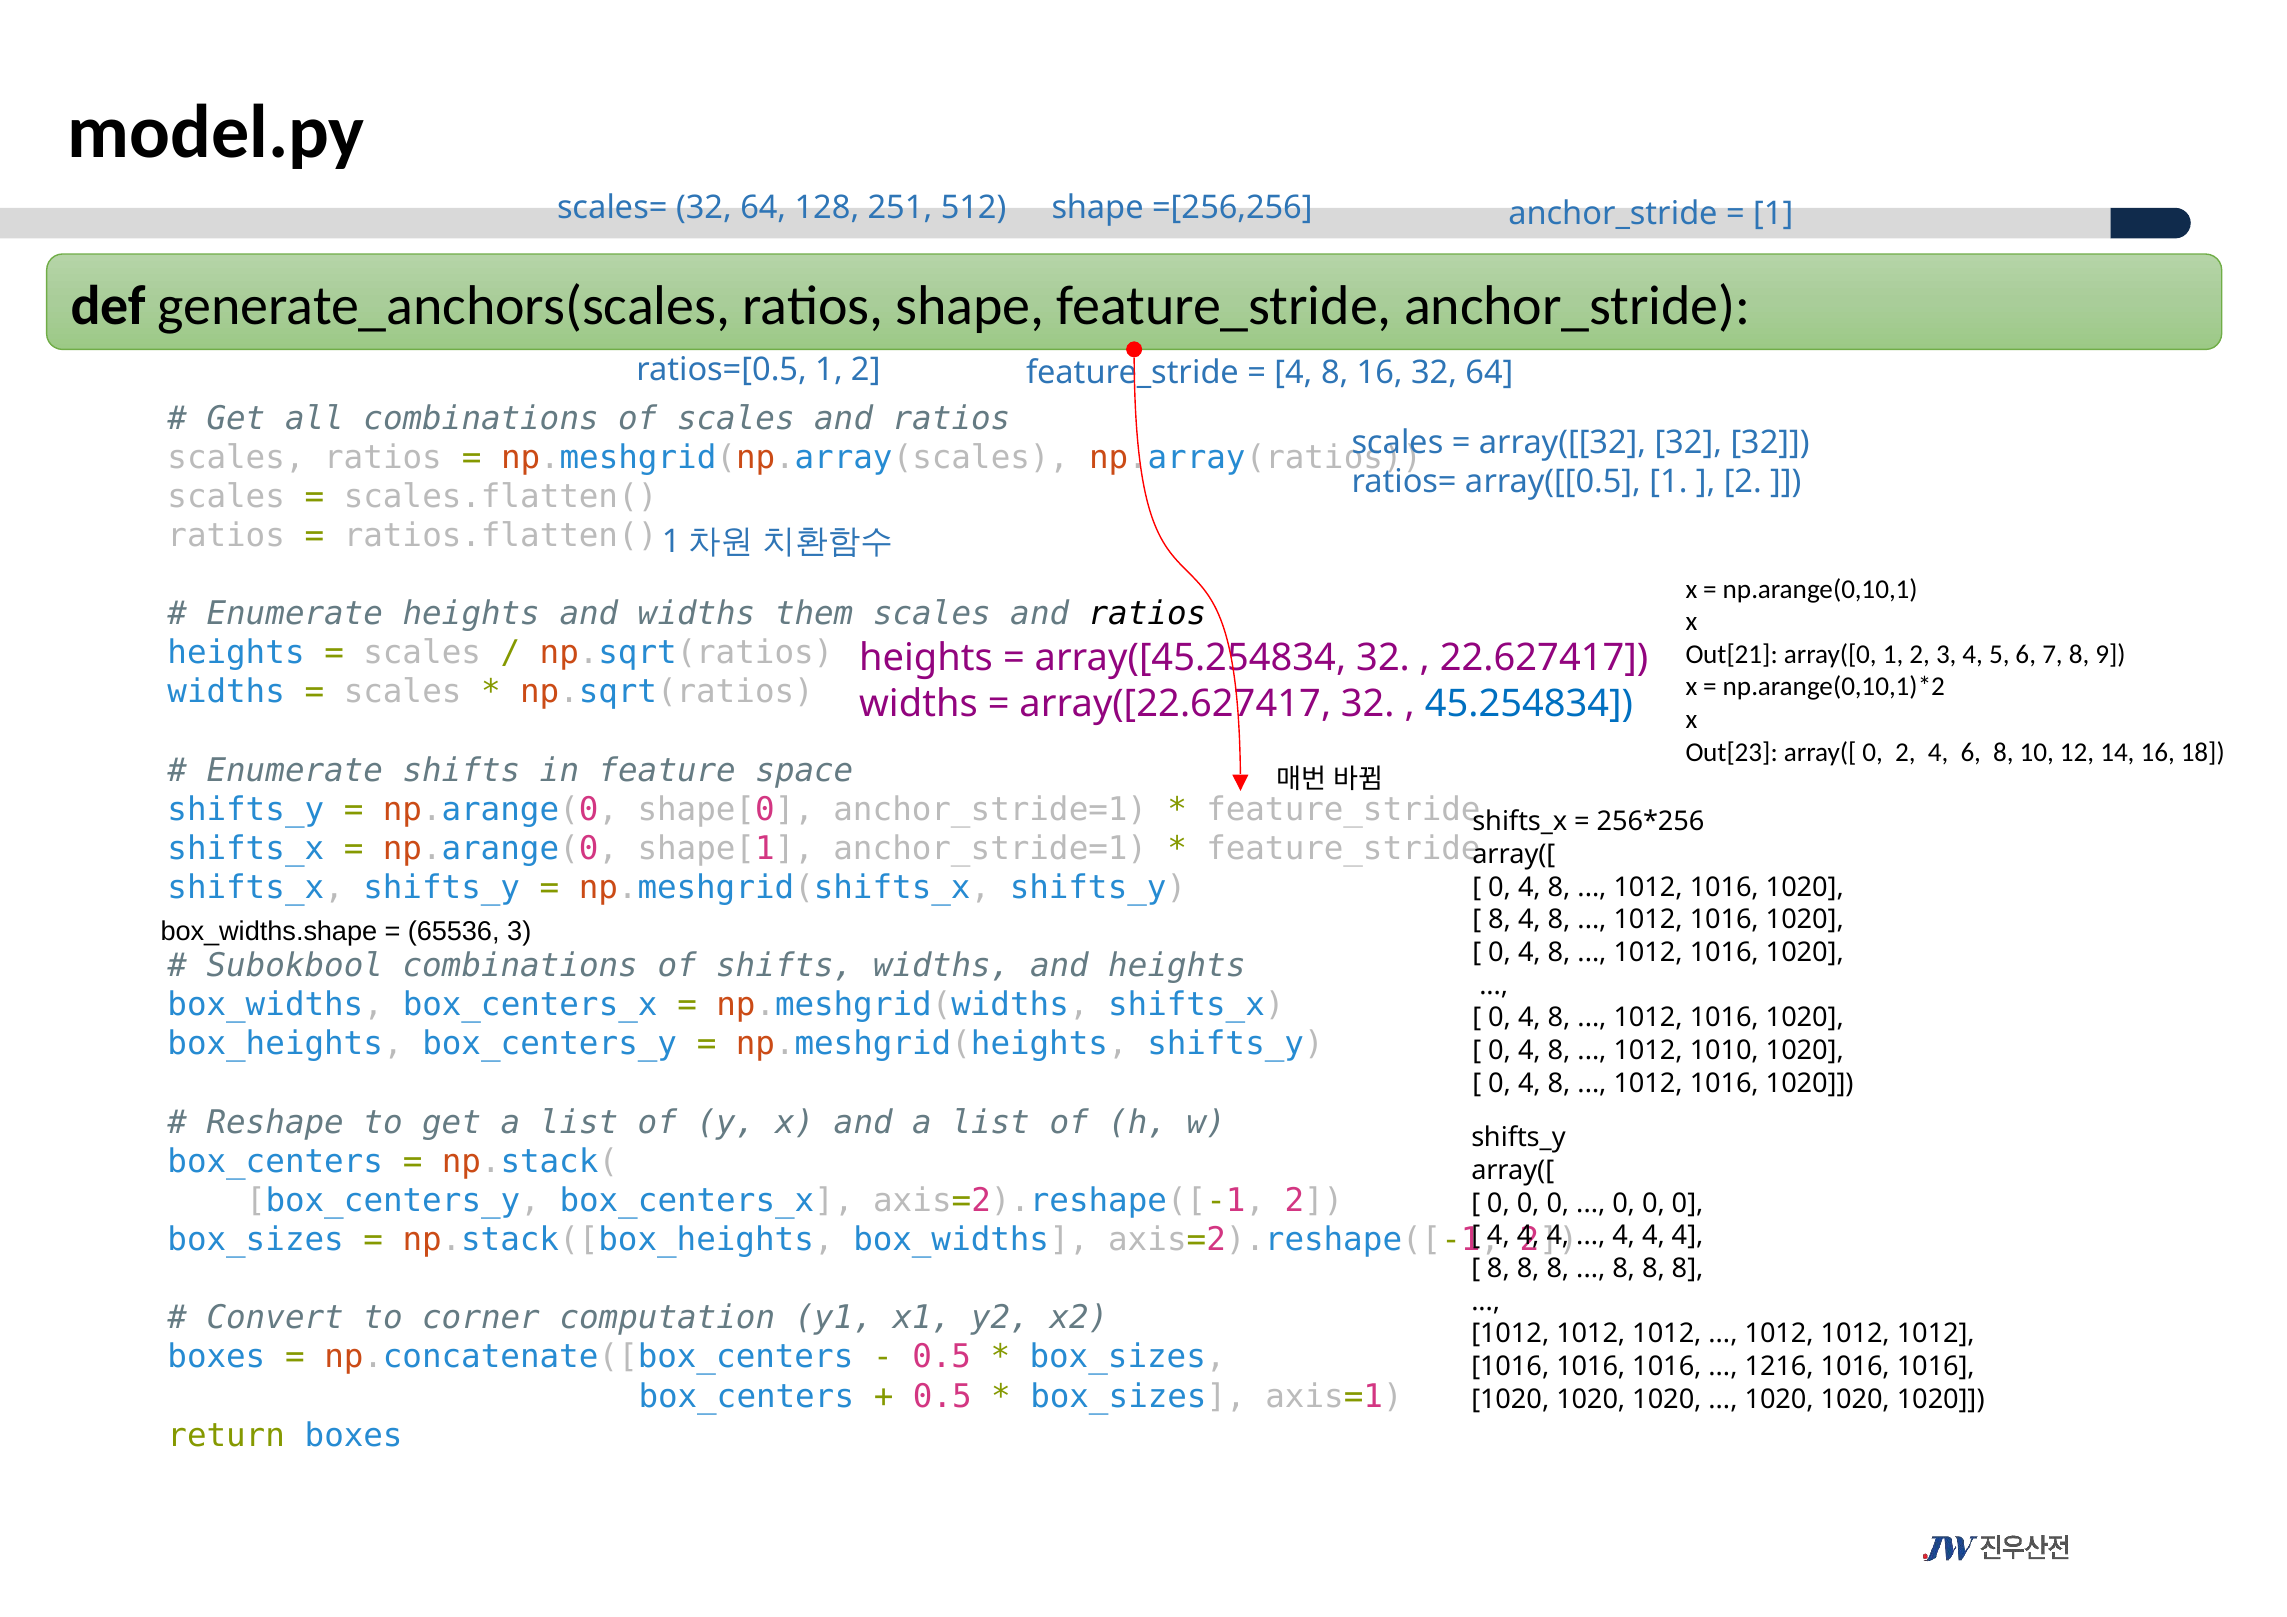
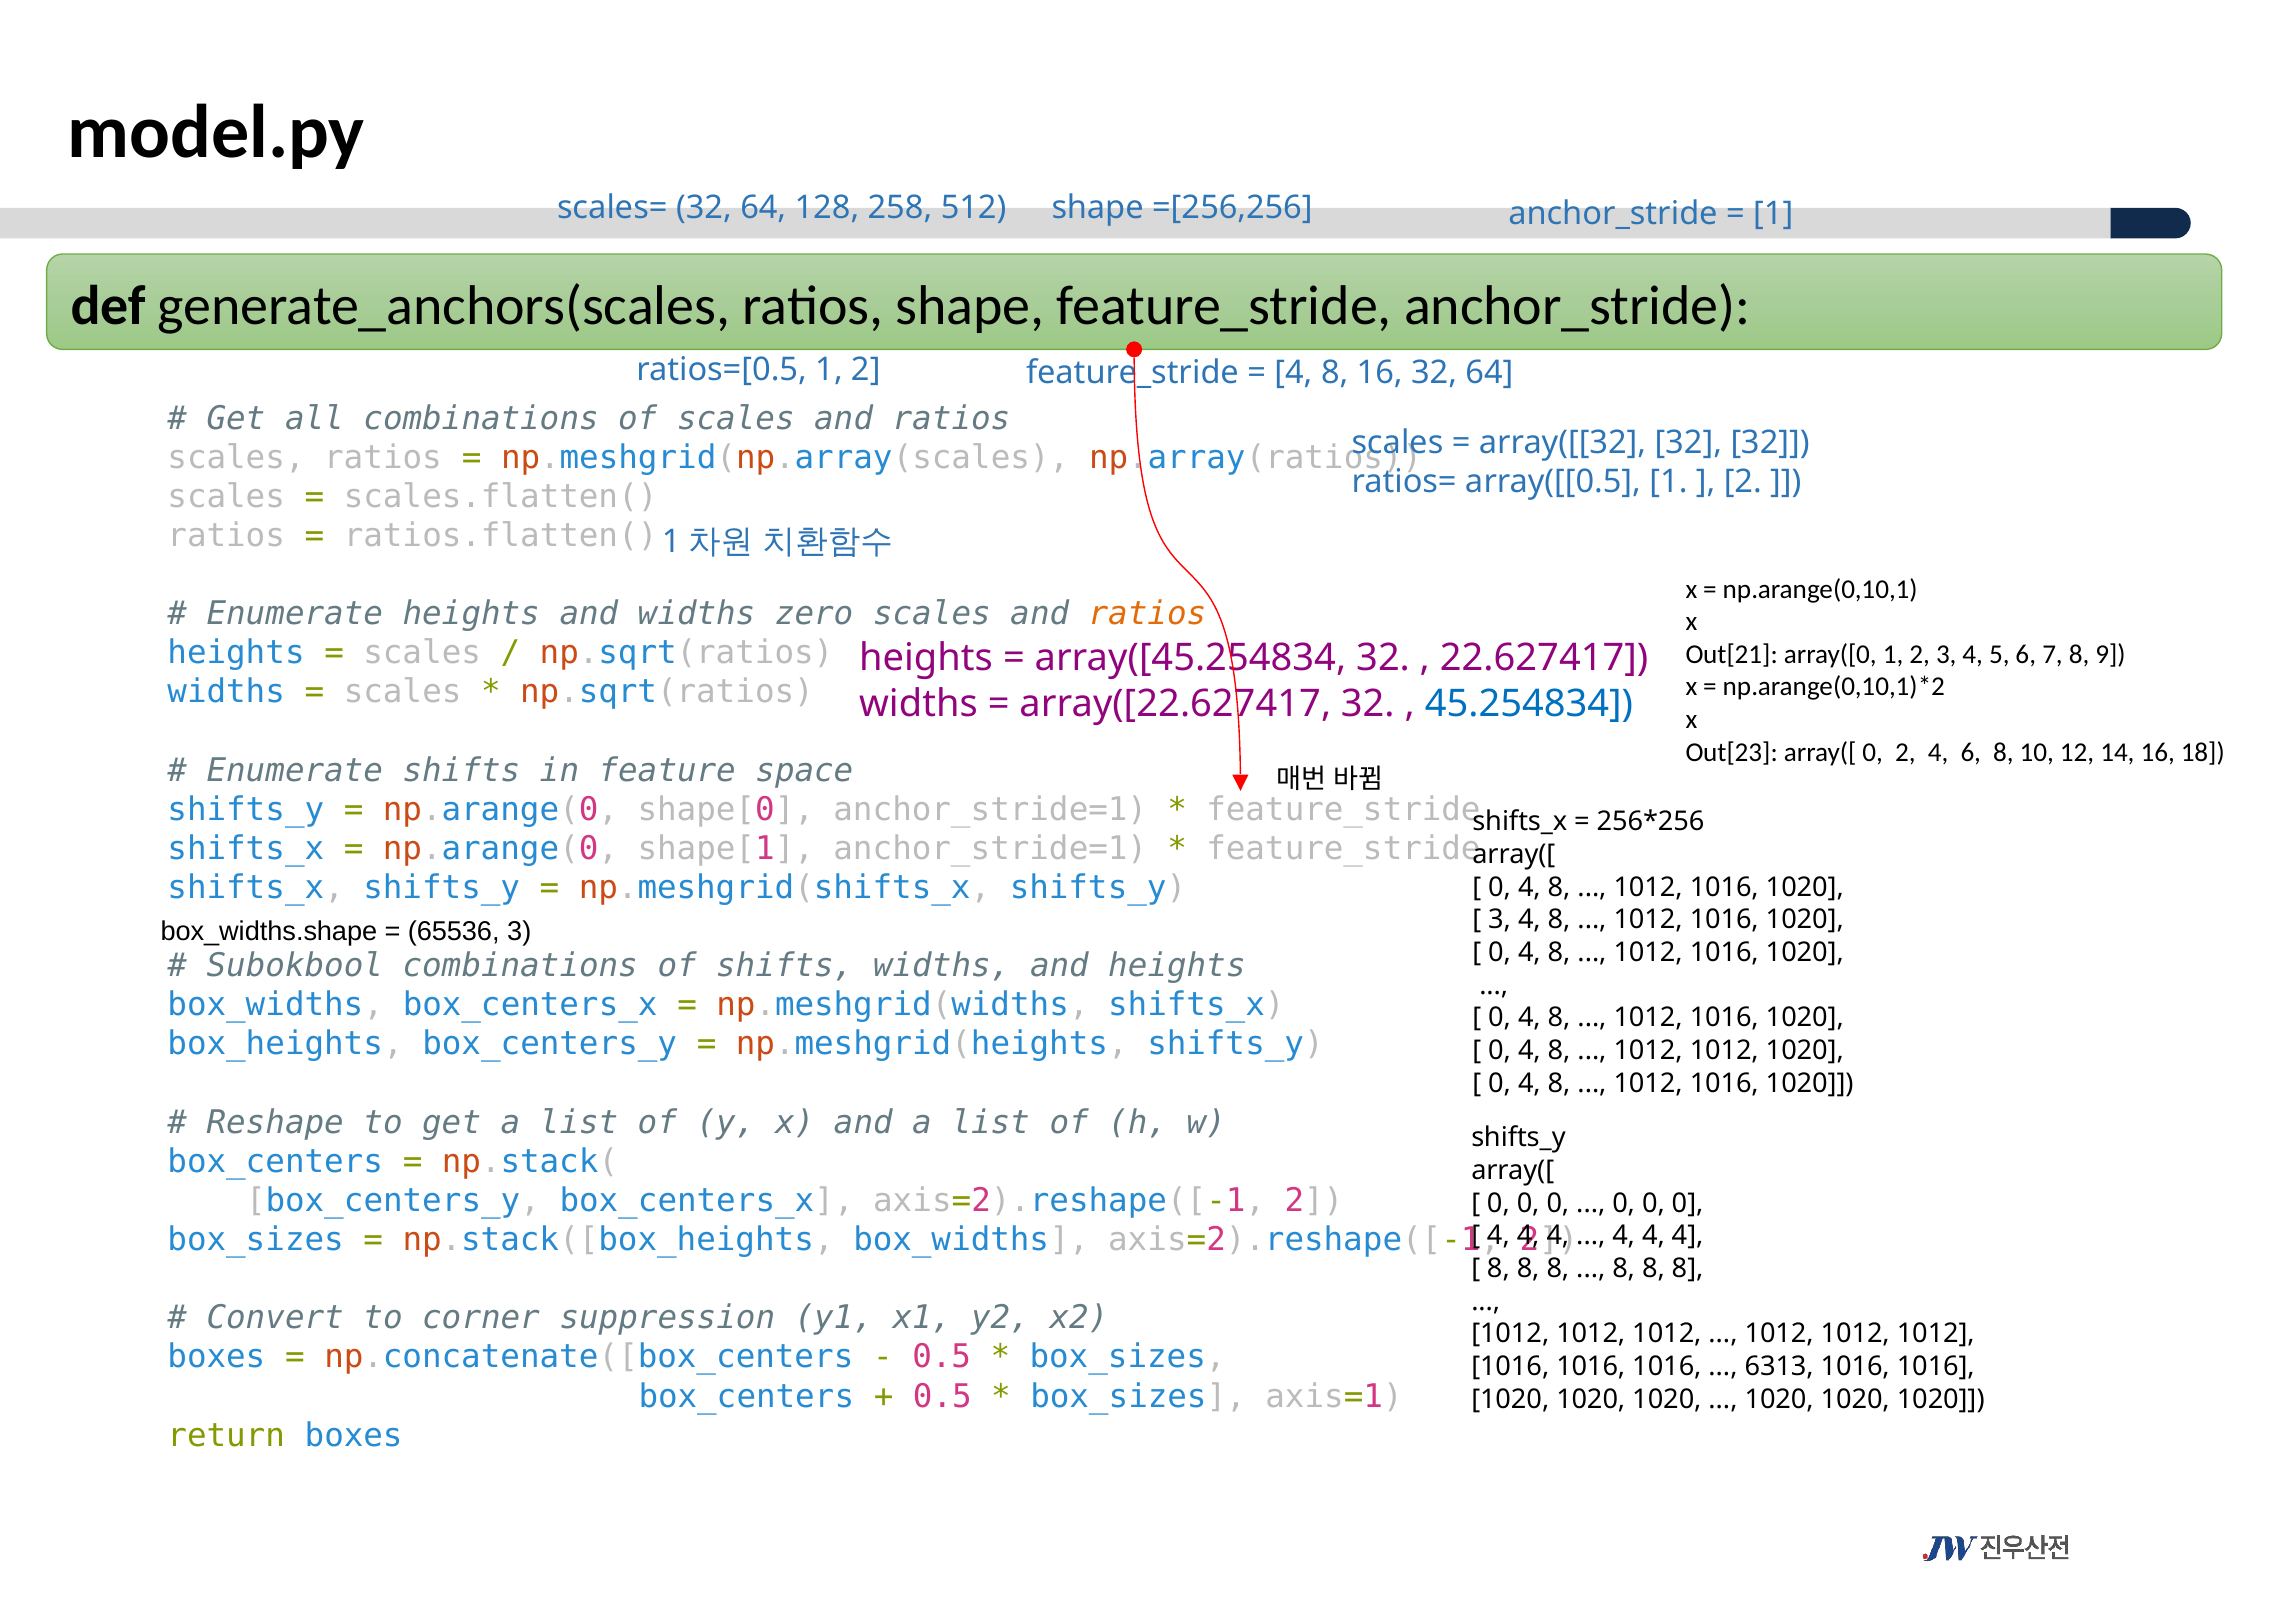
251: 251 -> 258 (900, 207)
them: them -> zero (814, 614)
ratios colour: black -> orange (1147, 614)
8: 8 -> 3 (1499, 920)
1010: 1010 -> 1012 (1724, 1050)
computation: computation -> suppression (667, 1318)
1216: 1216 -> 6313 (1779, 1367)
